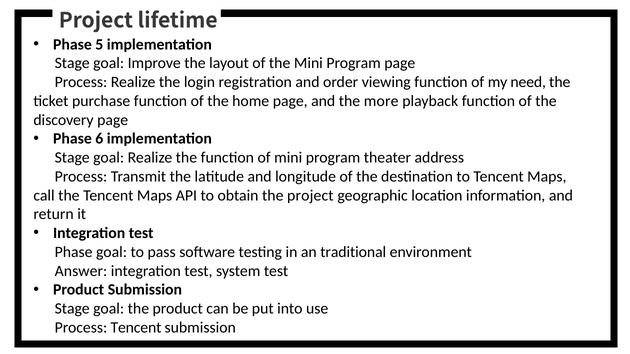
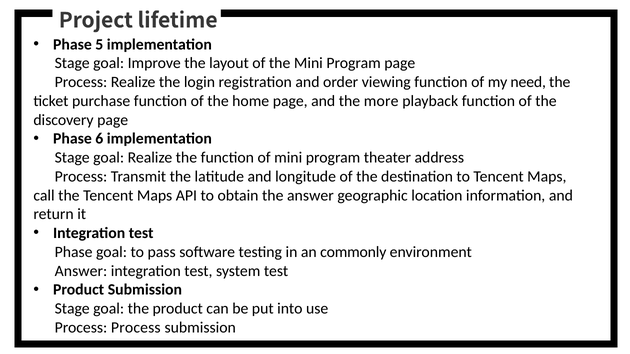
the project: project -> answer (310, 196)
traditional: traditional -> commonly (353, 252)
Process Tencent: Tencent -> Process (136, 328)
